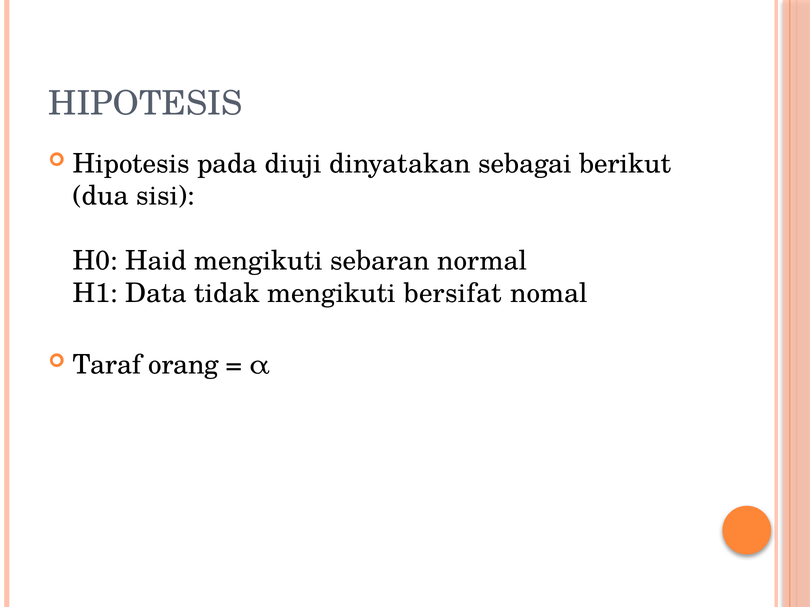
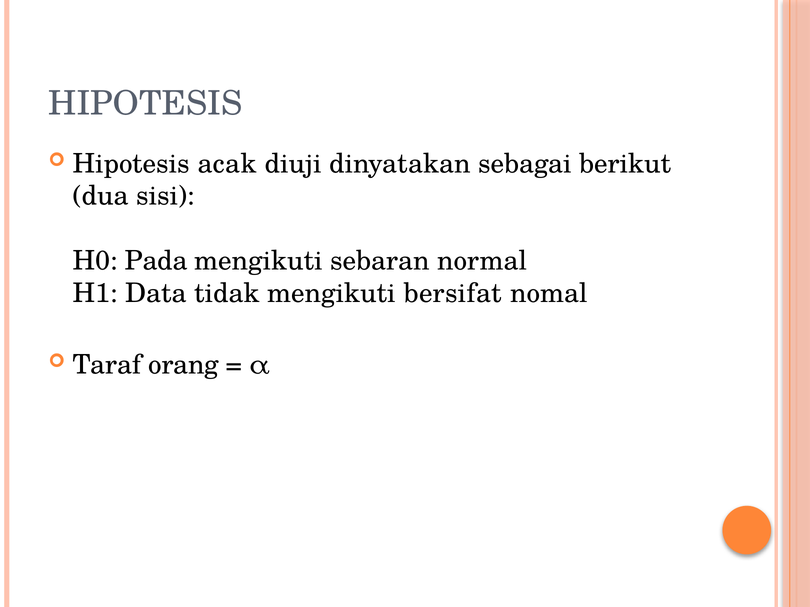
pada: pada -> acak (227, 164)
Haid: Haid -> Pada (156, 261)
